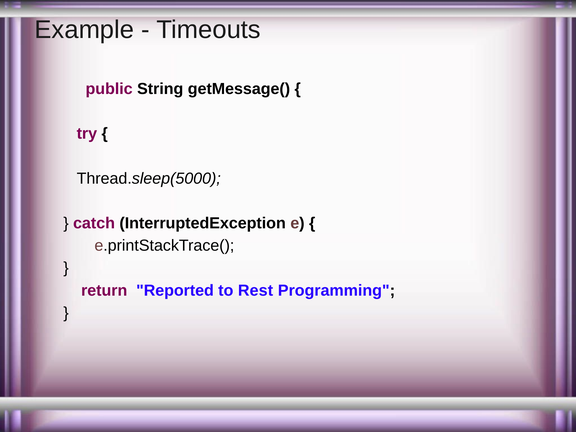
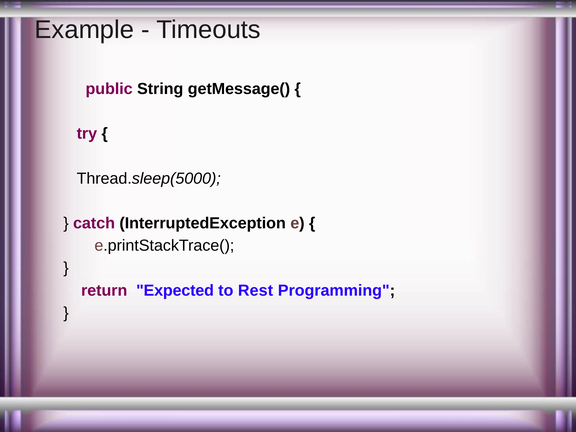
Reported: Reported -> Expected (175, 290)
